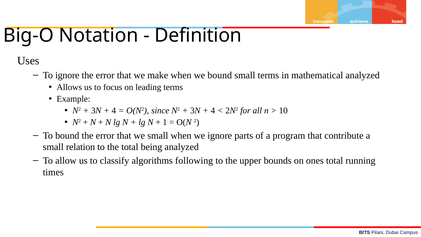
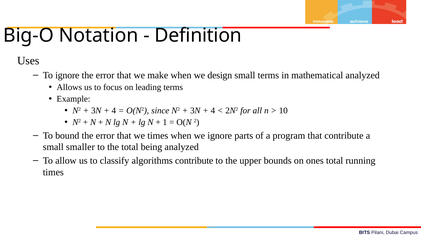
we bound: bound -> design (220, 75)
we small: small -> times (158, 135)
relation: relation -> smaller (80, 147)
algorithms following: following -> contribute (194, 160)
